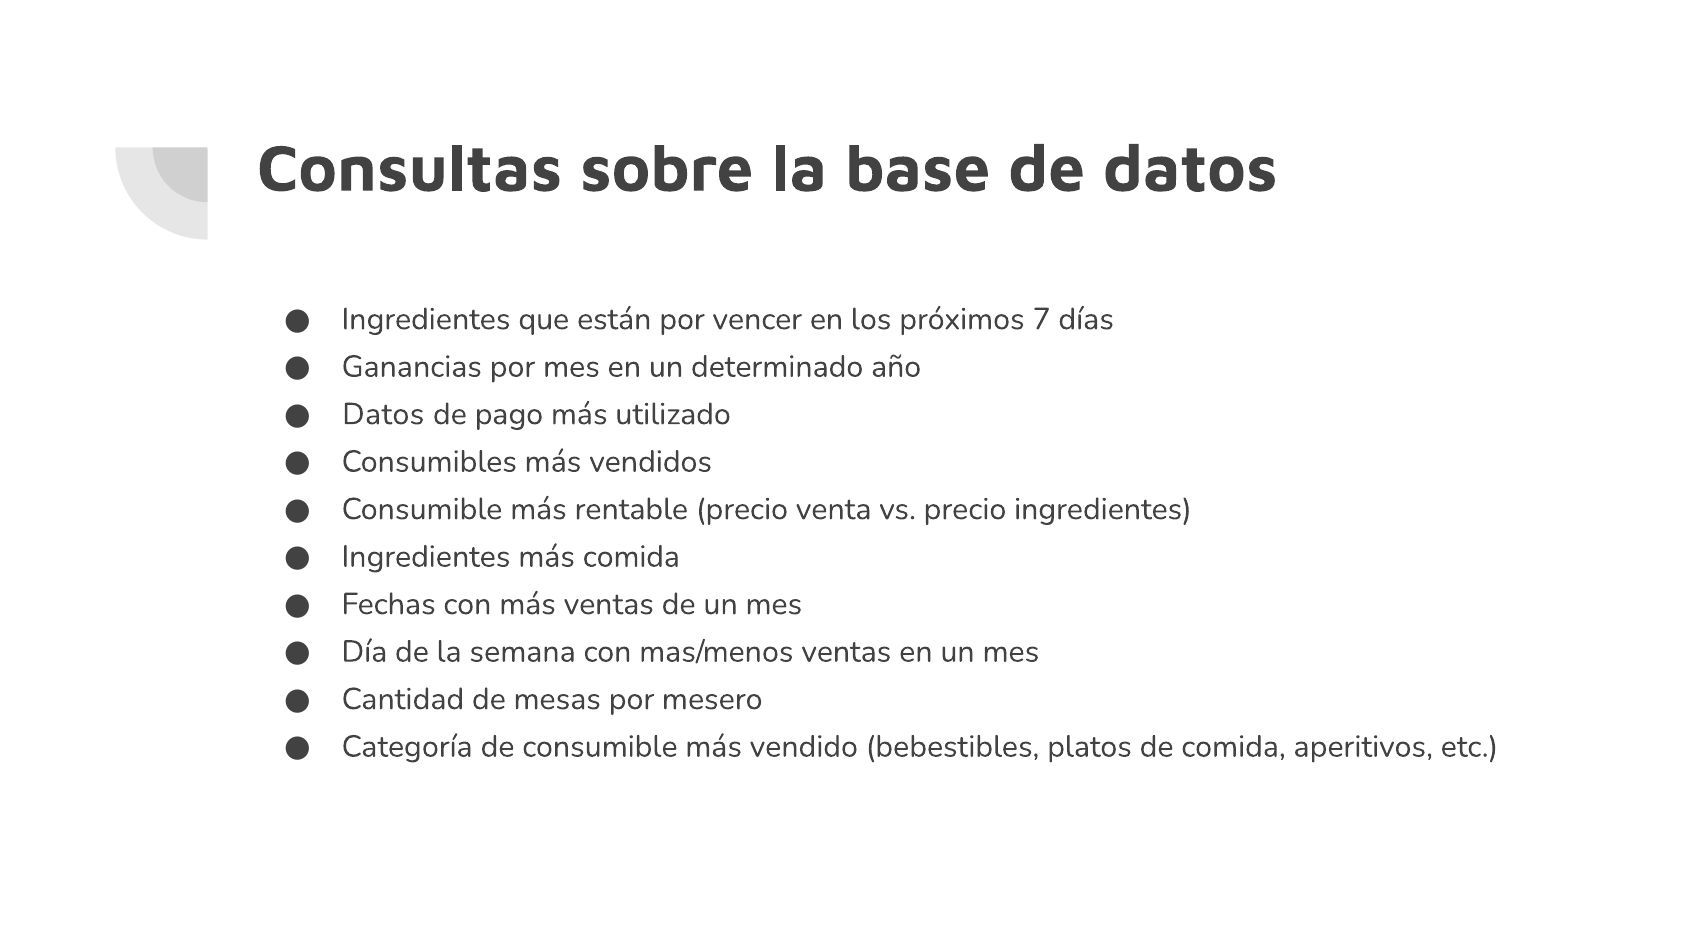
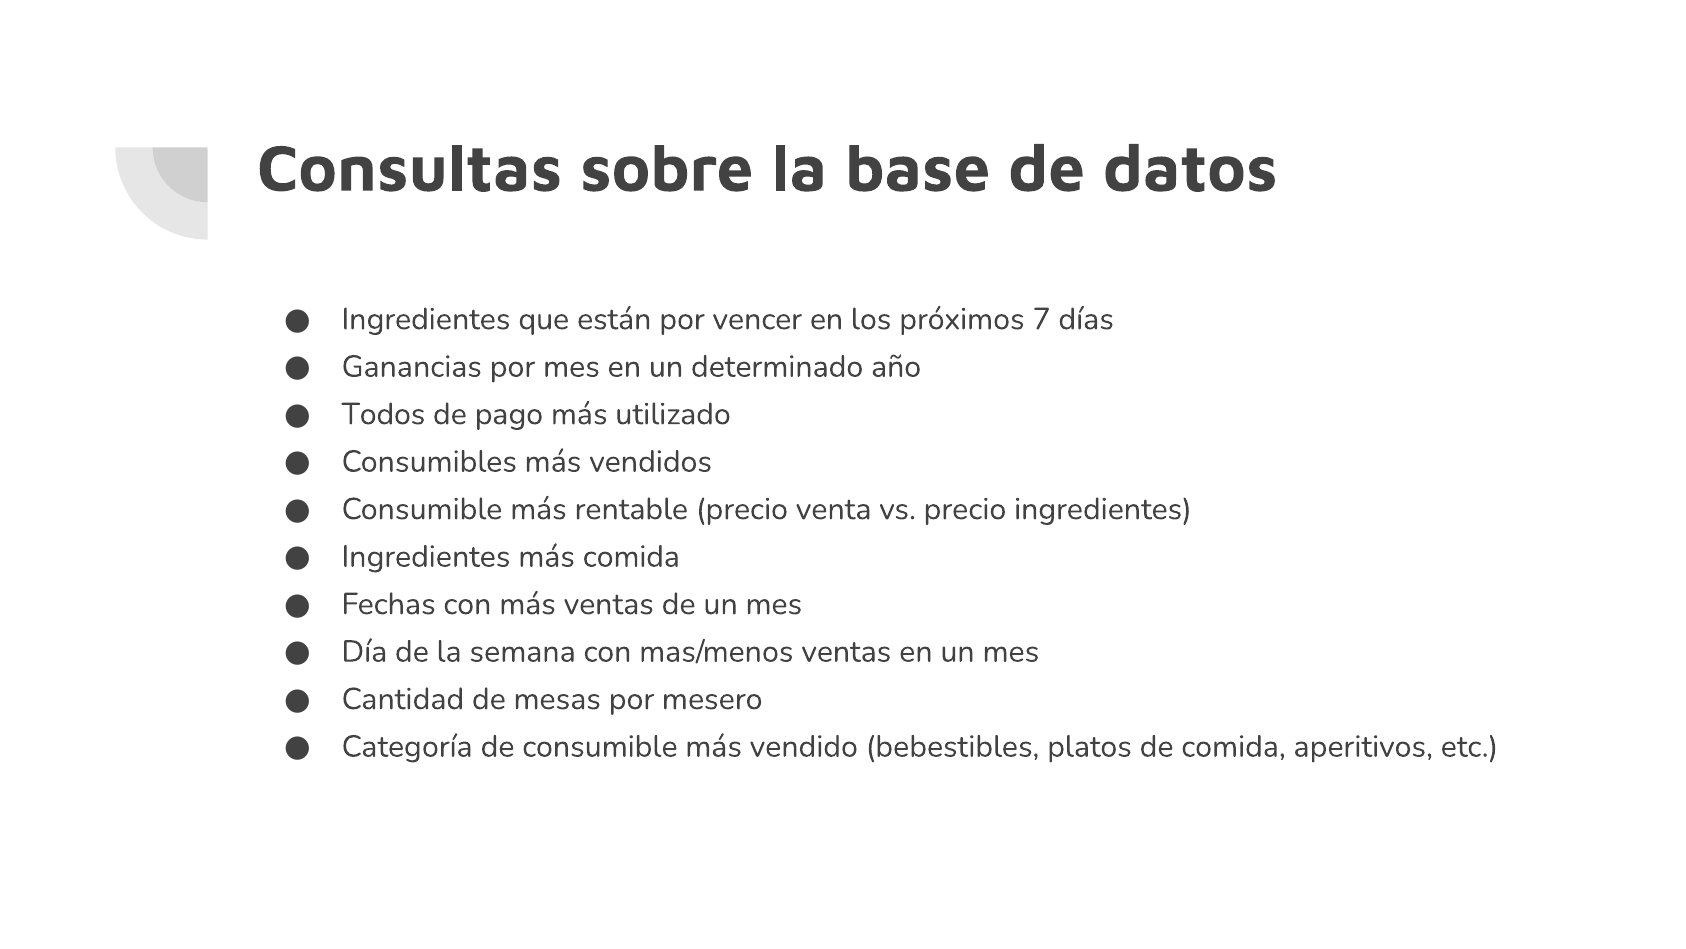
Datos: Datos -> Todos (383, 414)
